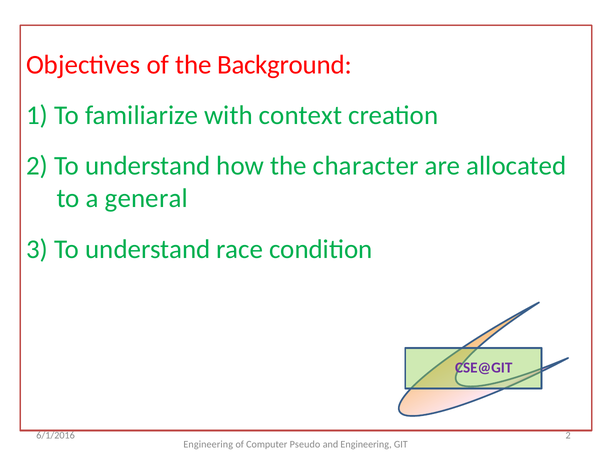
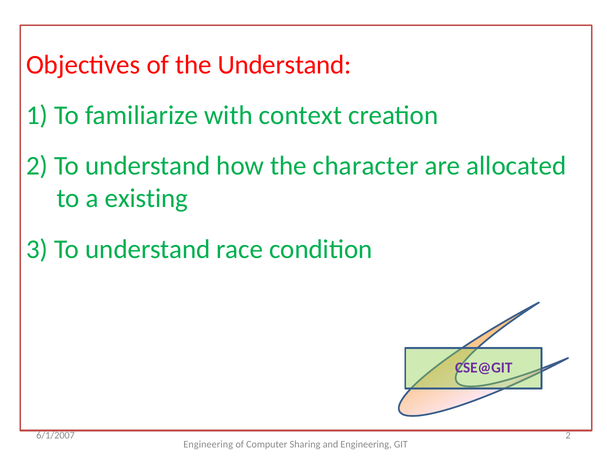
the Background: Background -> Understand (285, 65)
general: general -> existing (146, 198)
6/1/2016: 6/1/2016 -> 6/1/2007 (56, 435)
Pseudo: Pseudo -> Sharing (305, 444)
